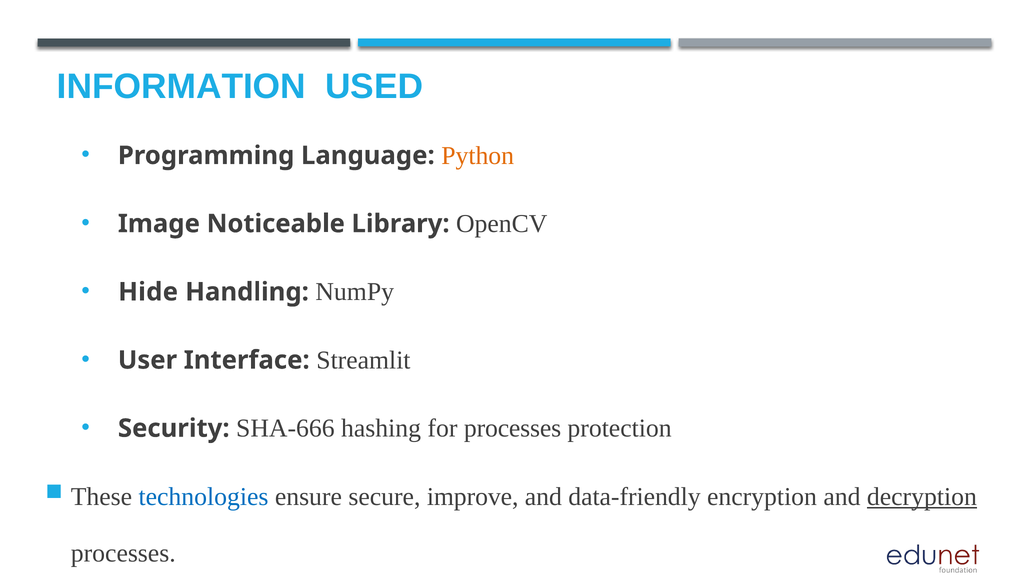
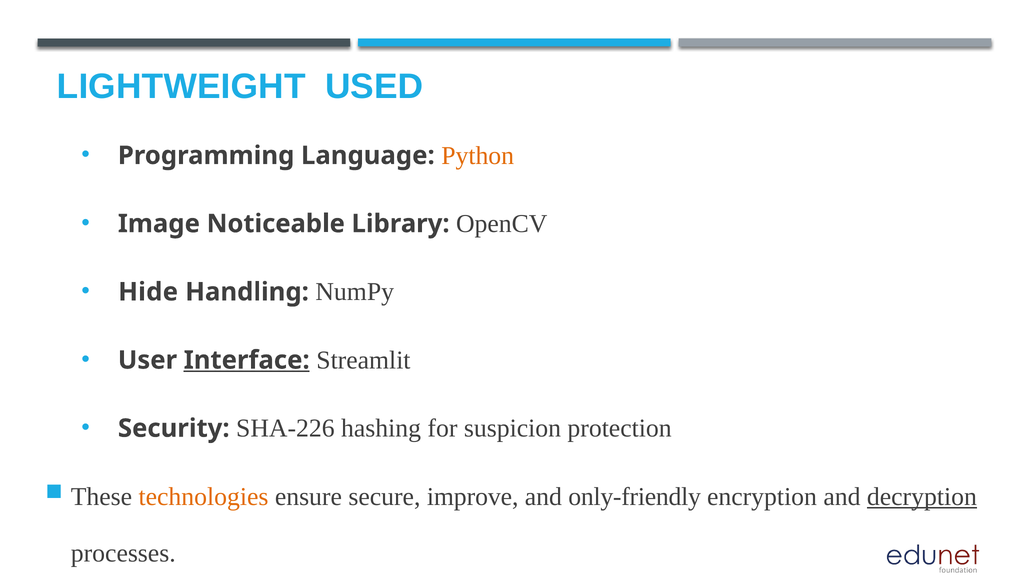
INFORMATION: INFORMATION -> LIGHTWEIGHT (181, 87)
Interface underline: none -> present (247, 360)
SHA-666: SHA-666 -> SHA-226 (285, 428)
for processes: processes -> suspicion (512, 428)
technologies colour: blue -> orange (204, 496)
data-friendly: data-friendly -> only-friendly (635, 496)
